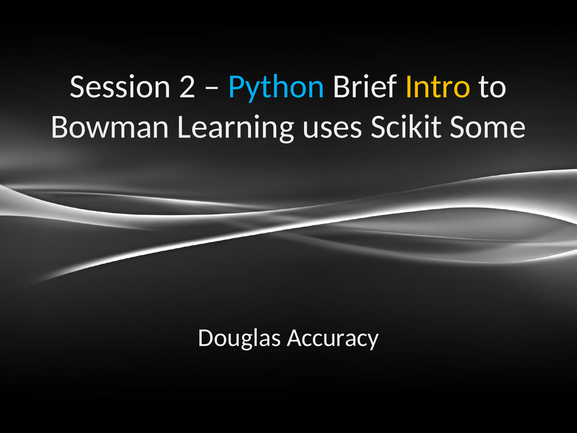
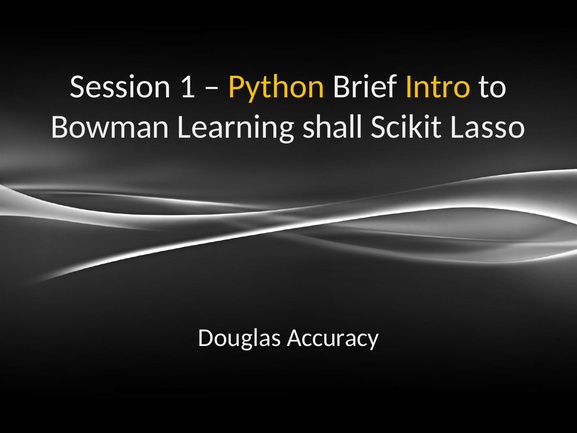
2: 2 -> 1 (187, 86)
Python colour: light blue -> yellow (276, 86)
uses: uses -> shall (333, 127)
Some: Some -> Lasso (488, 127)
